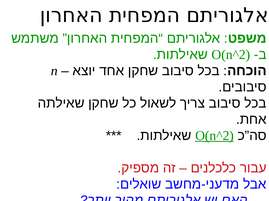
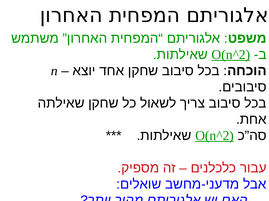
O(n^2 underline: none -> present (231, 55)
